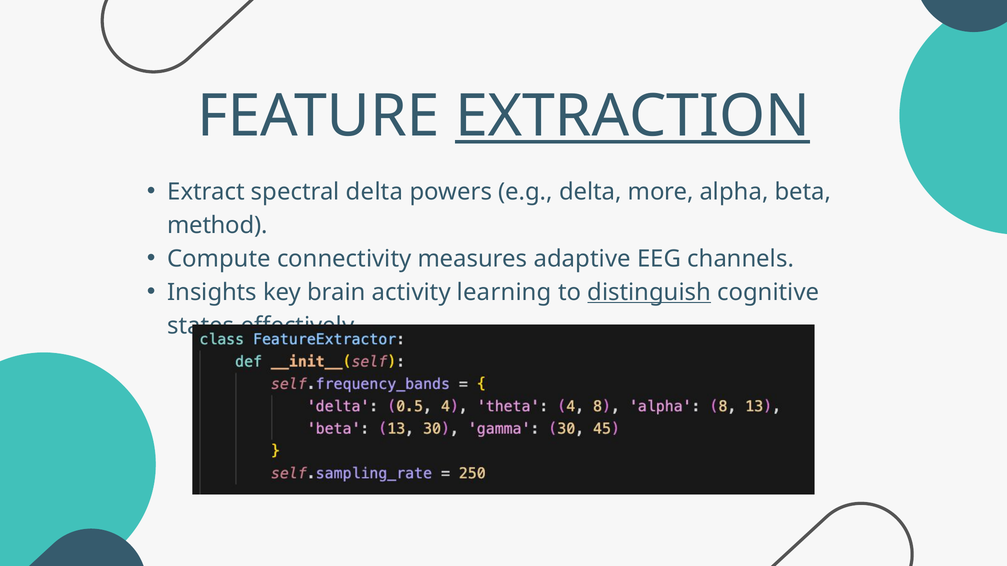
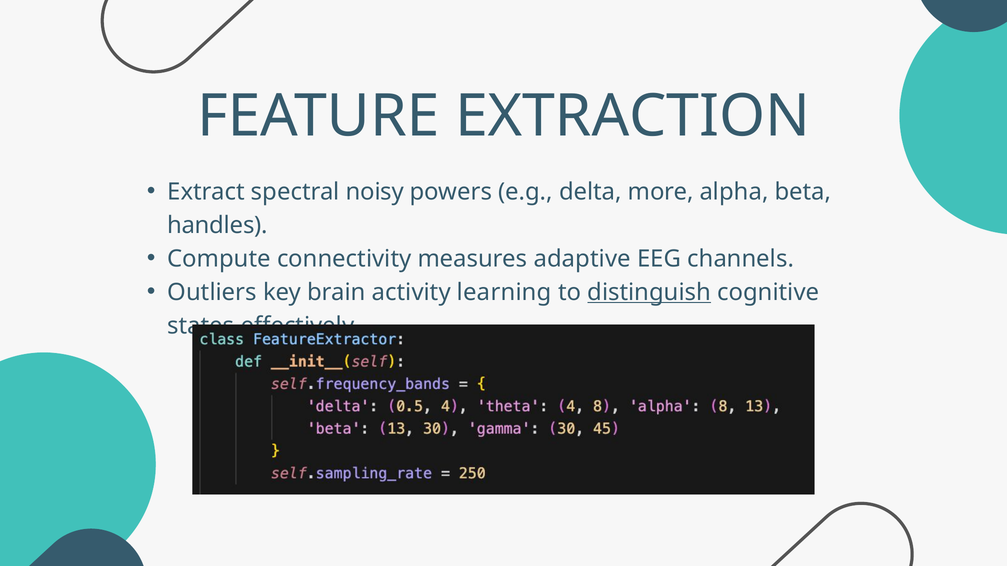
EXTRACTION underline: present -> none (632, 116)
spectral delta: delta -> noisy (375, 192)
method: method -> handles (217, 225)
Insights: Insights -> Outliers (212, 292)
